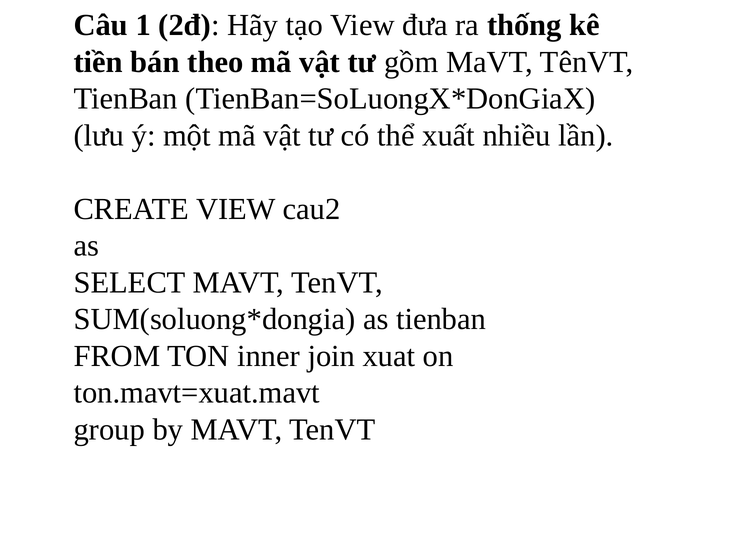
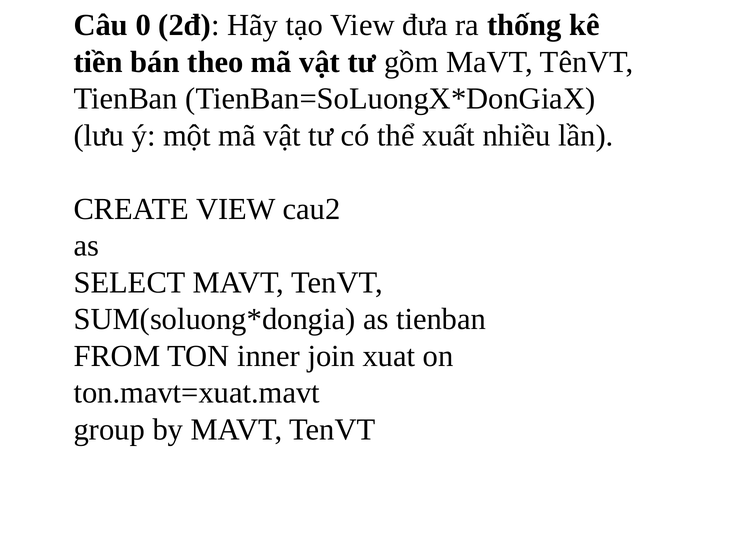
1: 1 -> 0 (143, 25)
